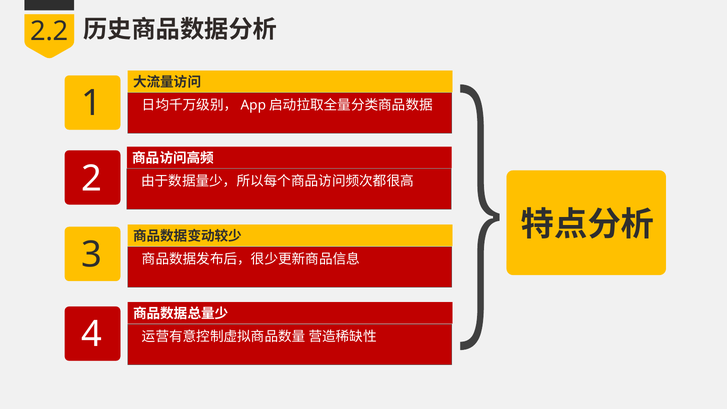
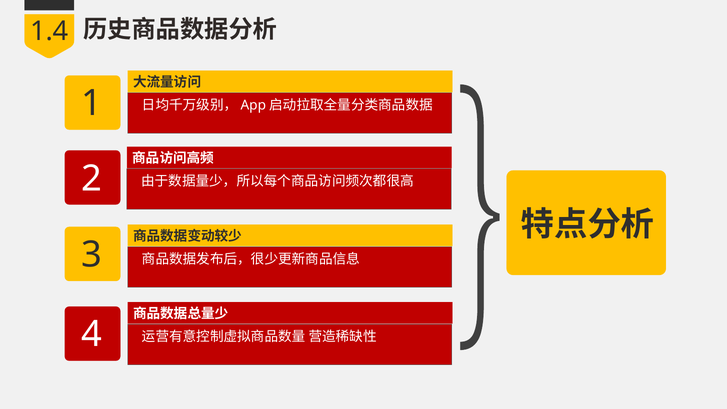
2.2: 2.2 -> 1.4 (49, 31)
